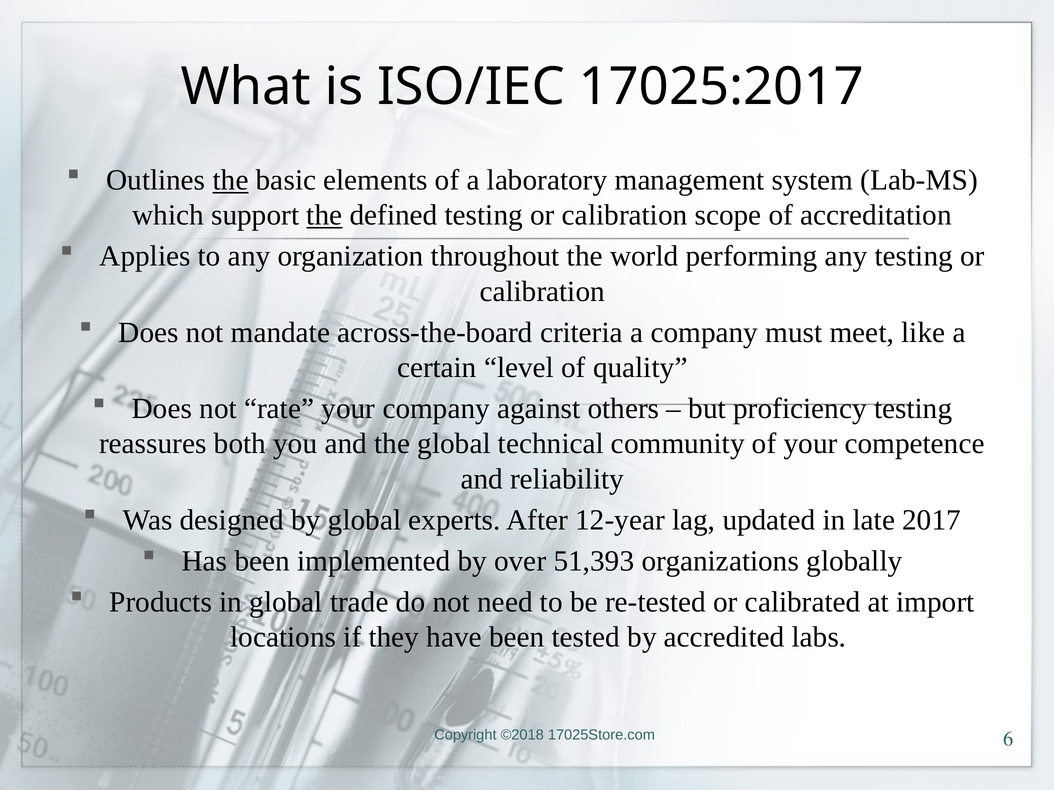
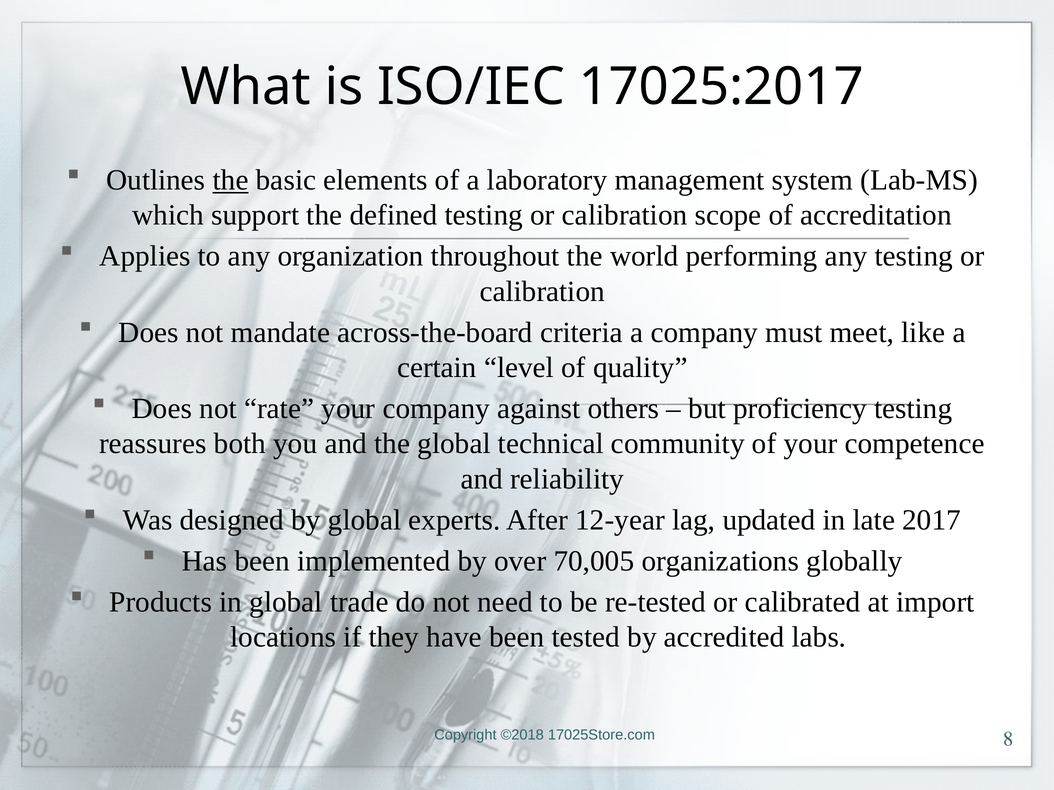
the underline: present -> none (324, 215)
51,393: 51,393 -> 70,005 (594, 561)
6: 6 -> 8 (1008, 739)
